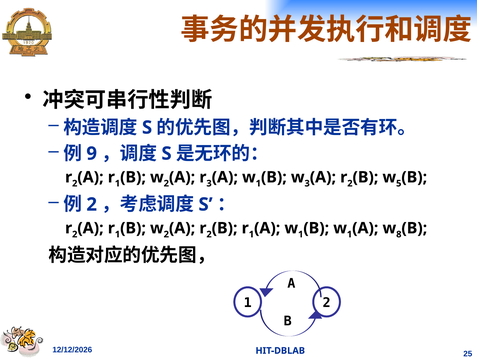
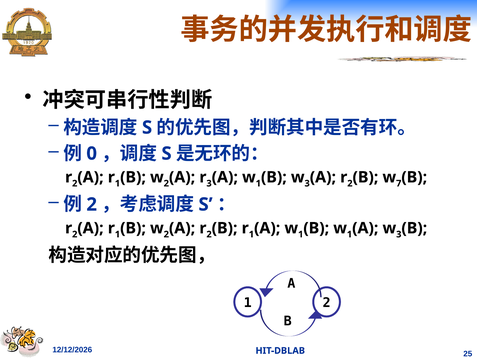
9: 9 -> 0 (92, 153)
5: 5 -> 7 (399, 183)
8: 8 -> 3 (399, 234)
